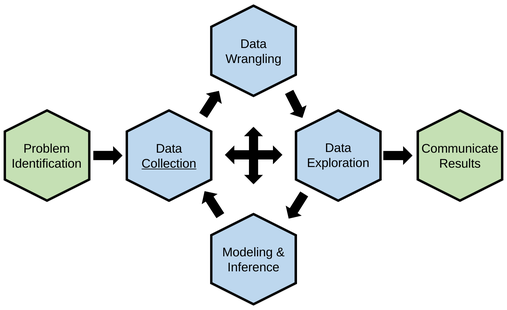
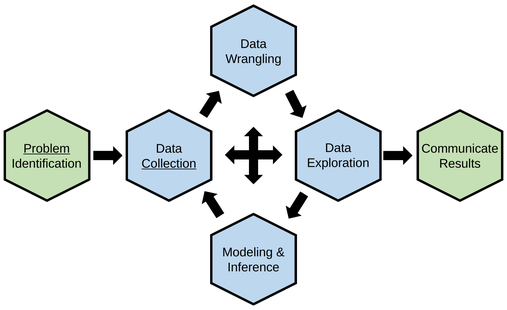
Problem underline: none -> present (47, 149)
